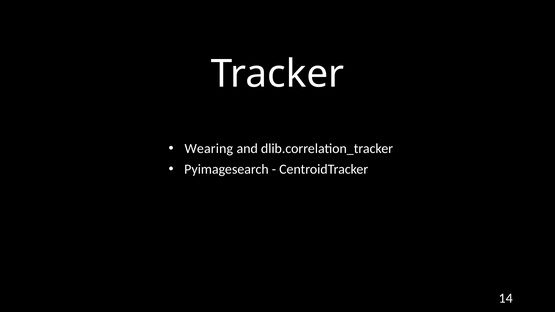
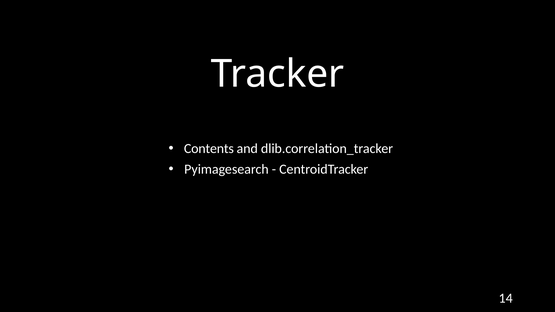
Wearing: Wearing -> Contents (209, 149)
